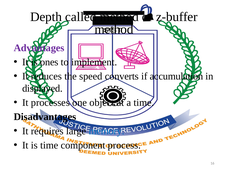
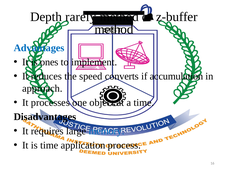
called: called -> rarely (81, 17)
Advantages colour: purple -> blue (39, 48)
displayed: displayed -> approach (42, 88)
component: component -> application (83, 145)
